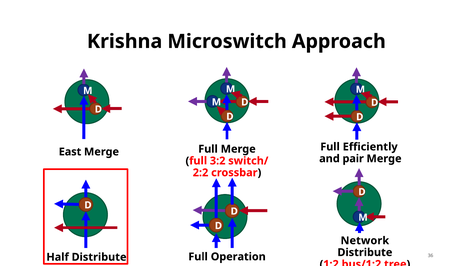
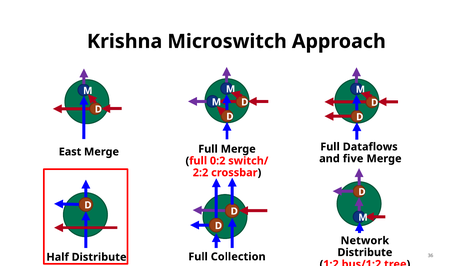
Efficiently: Efficiently -> Dataflows (370, 147)
pair: pair -> five (353, 159)
3:2: 3:2 -> 0:2 (218, 161)
Operation: Operation -> Collection (238, 257)
